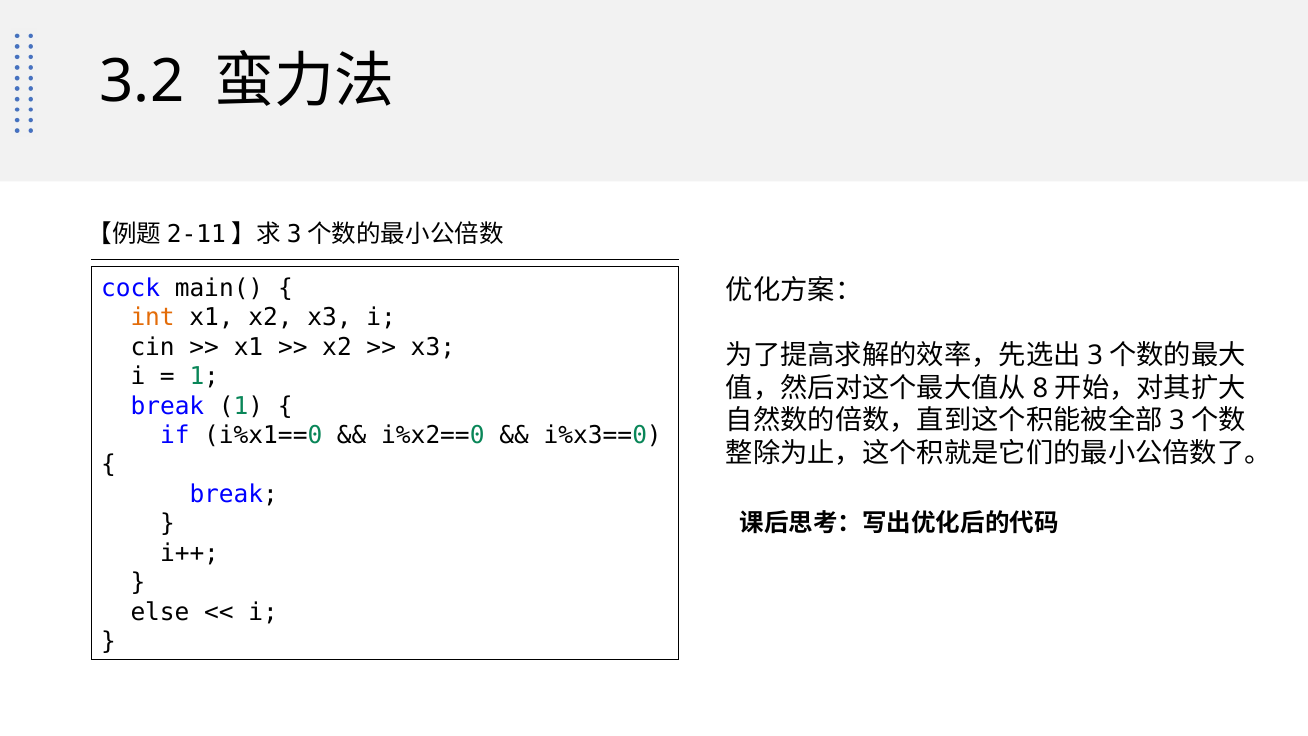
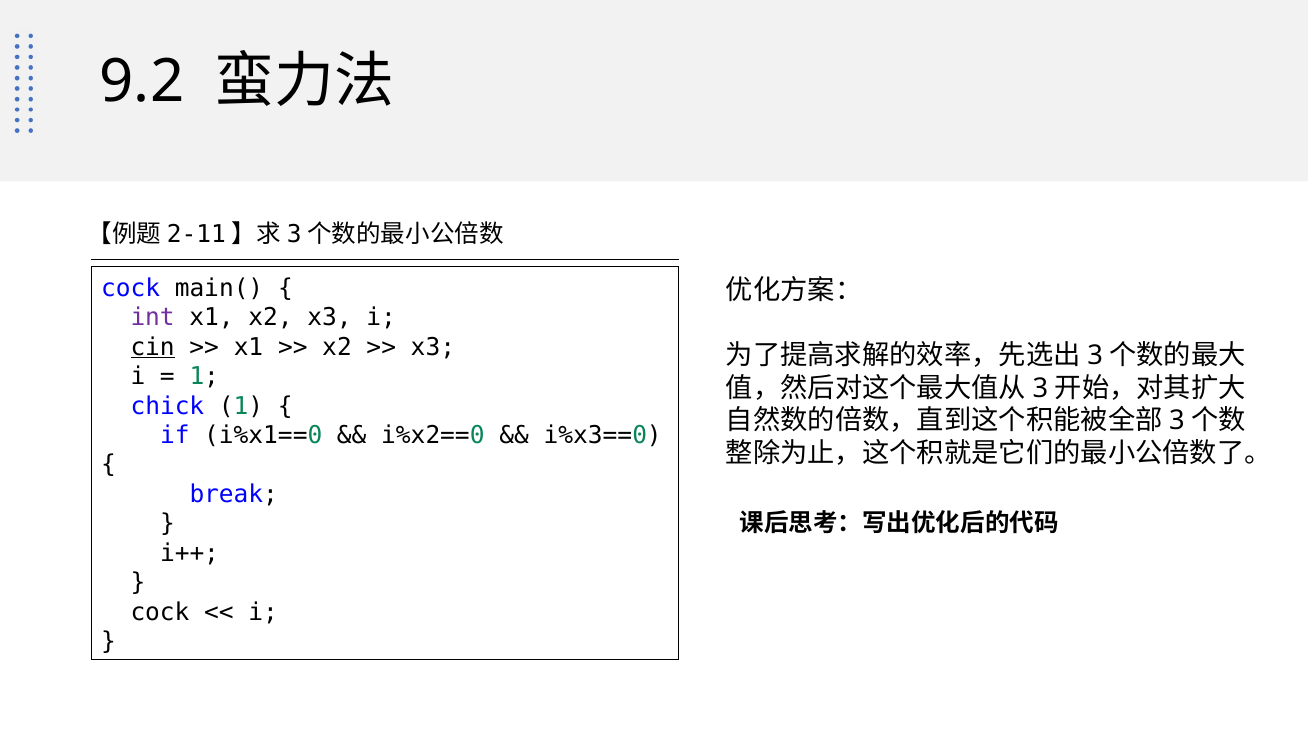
3.2: 3.2 -> 9.2 (142, 82)
int colour: orange -> purple (153, 318)
cin underline: none -> present (153, 347)
8: 8 -> 3 (1041, 388)
break: break -> chick (167, 406)
else: else -> cock (160, 612)
